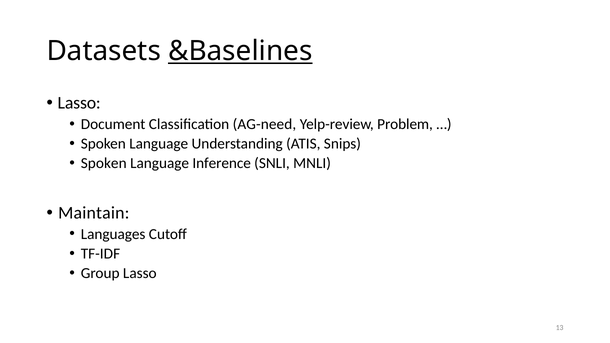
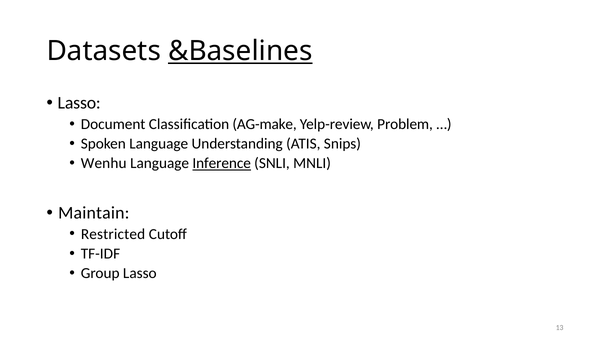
AG-need: AG-need -> AG-make (265, 124)
Spoken: Spoken -> Wenhu (104, 163)
Inference underline: none -> present (222, 163)
Languages: Languages -> Restricted (113, 234)
